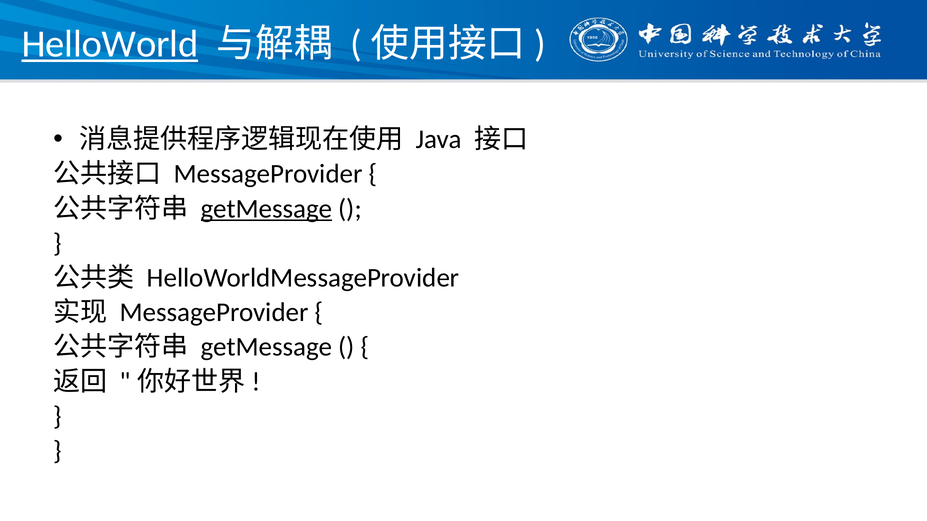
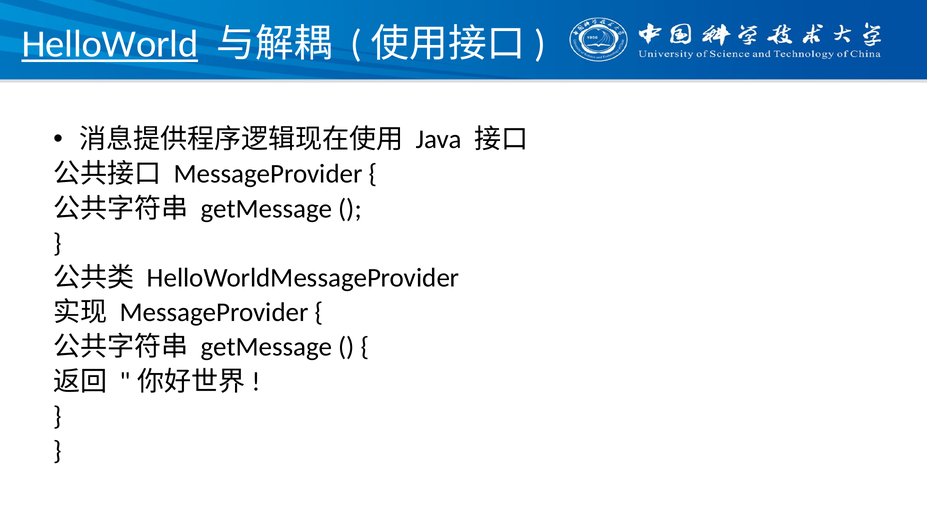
getMessage underline: present -> none (266, 209)
